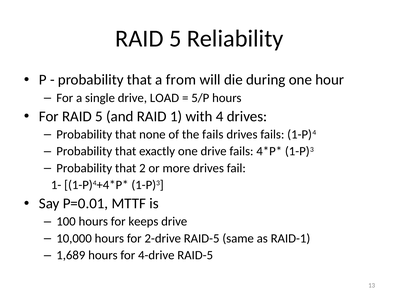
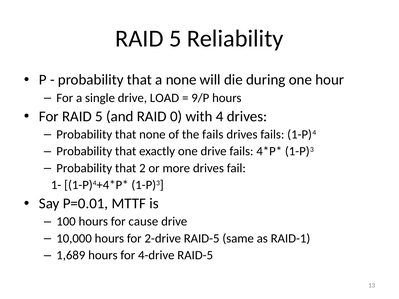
a from: from -> none (181, 80)
5/P: 5/P -> 9/P (200, 98)
1: 1 -> 0 (176, 116)
keeps: keeps -> cause (143, 222)
